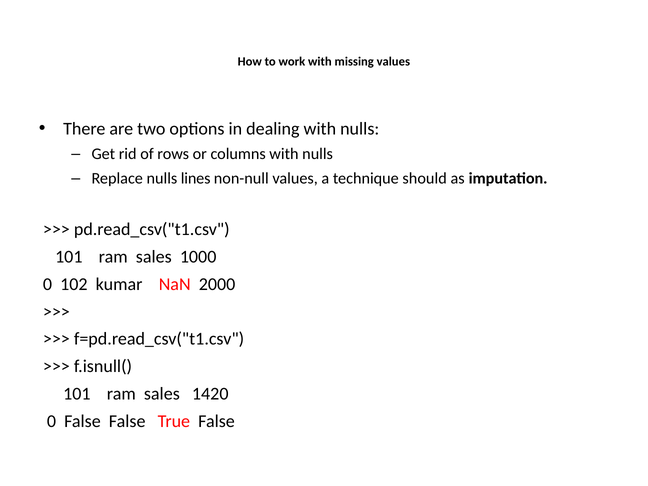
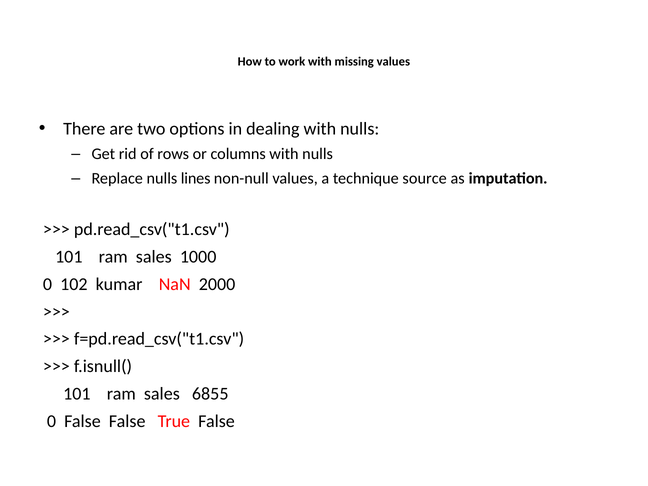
should: should -> source (425, 179)
1420: 1420 -> 6855 (210, 394)
